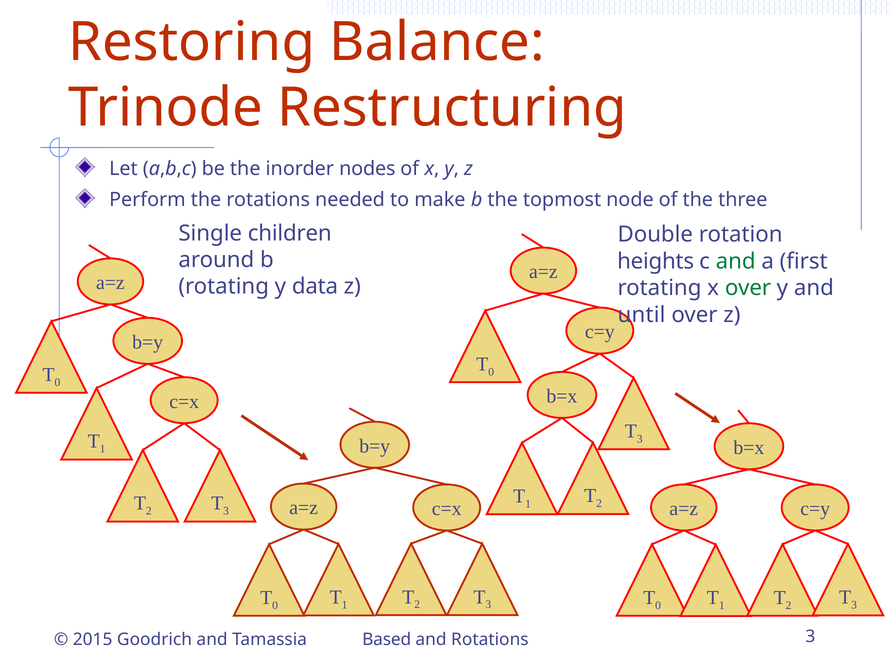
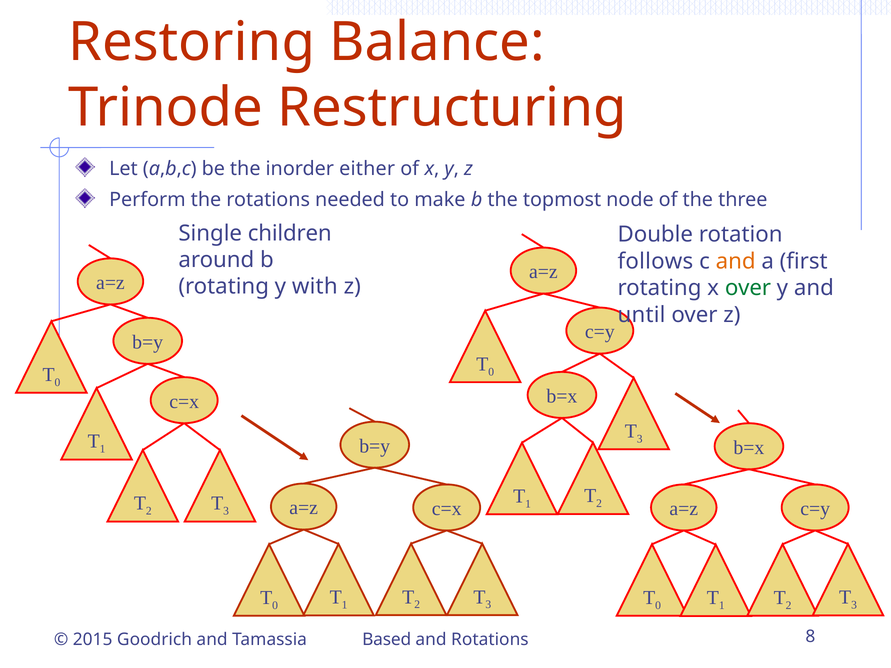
nodes: nodes -> either (367, 169)
heights: heights -> follows (655, 261)
and colour: green -> orange (736, 261)
data: data -> with (315, 287)
Rotations 3: 3 -> 8 (810, 637)
